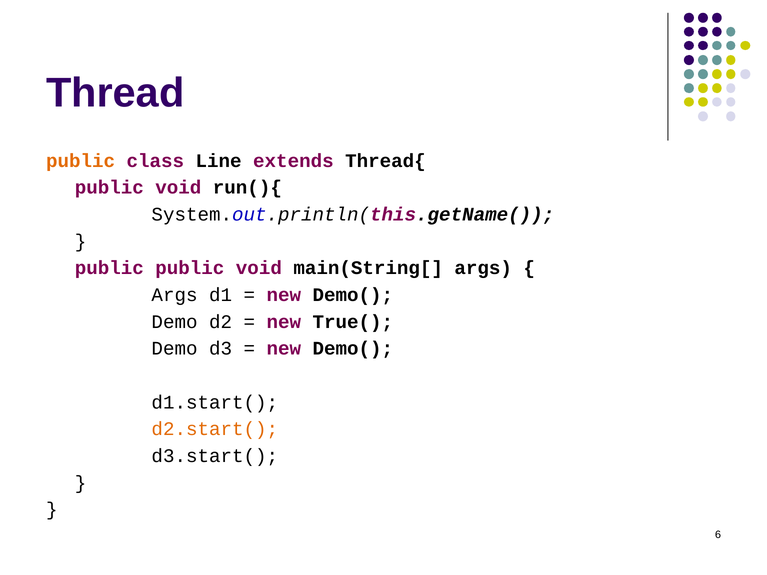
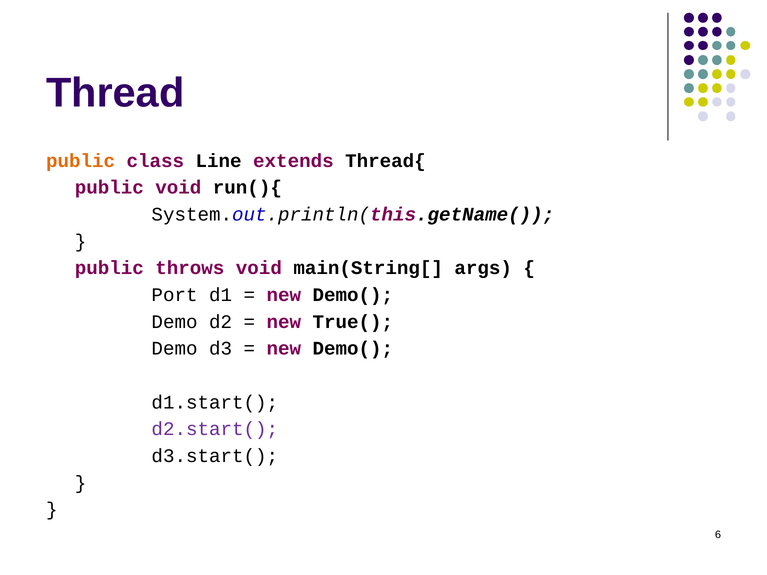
public public: public -> throws (190, 268)
Args: Args -> Port (175, 295)
d2.start( colour: orange -> purple (215, 429)
